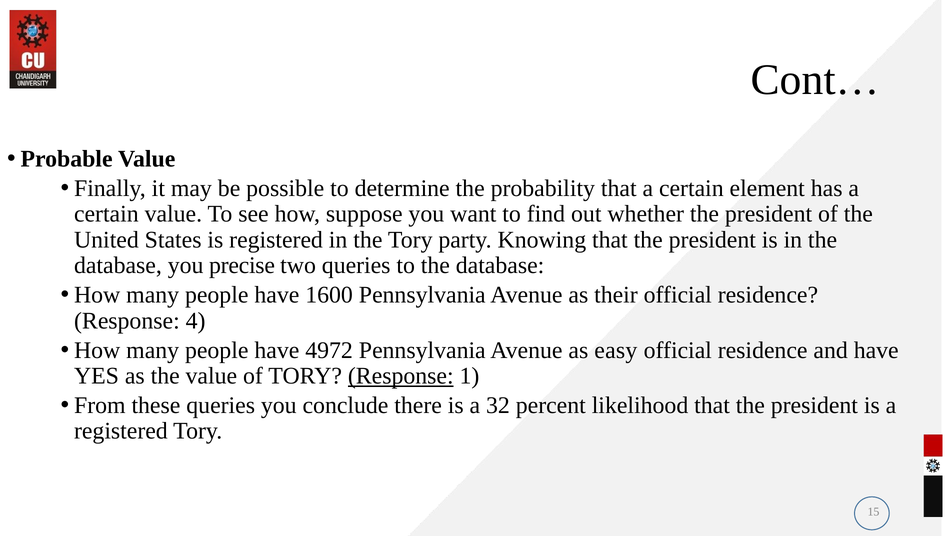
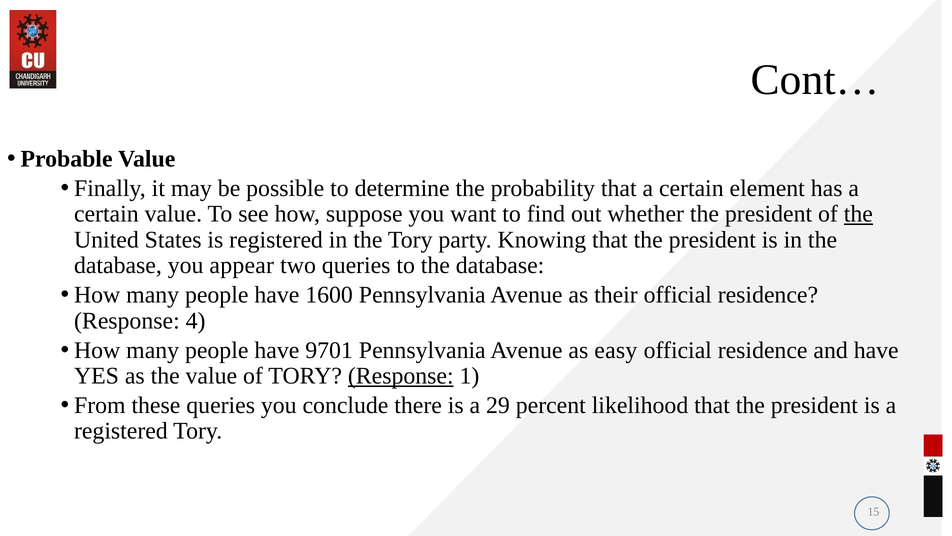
the underline: none -> present (858, 214)
precise: precise -> appear (242, 265)
4972: 4972 -> 9701 (329, 350)
32: 32 -> 29 (498, 405)
